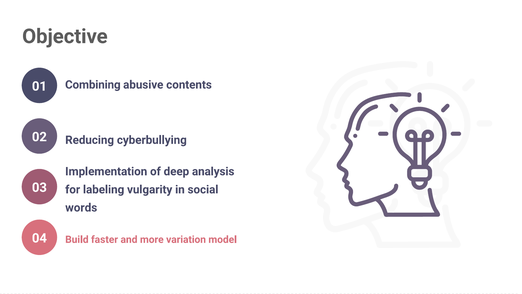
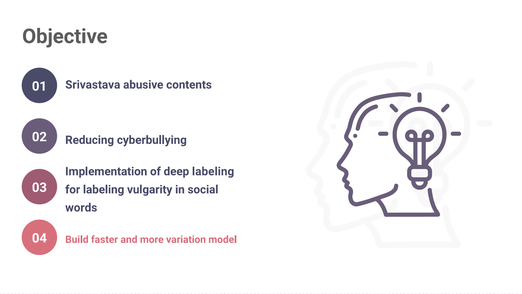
Combining: Combining -> Srivastava (93, 85)
deep analysis: analysis -> labeling (213, 171)
